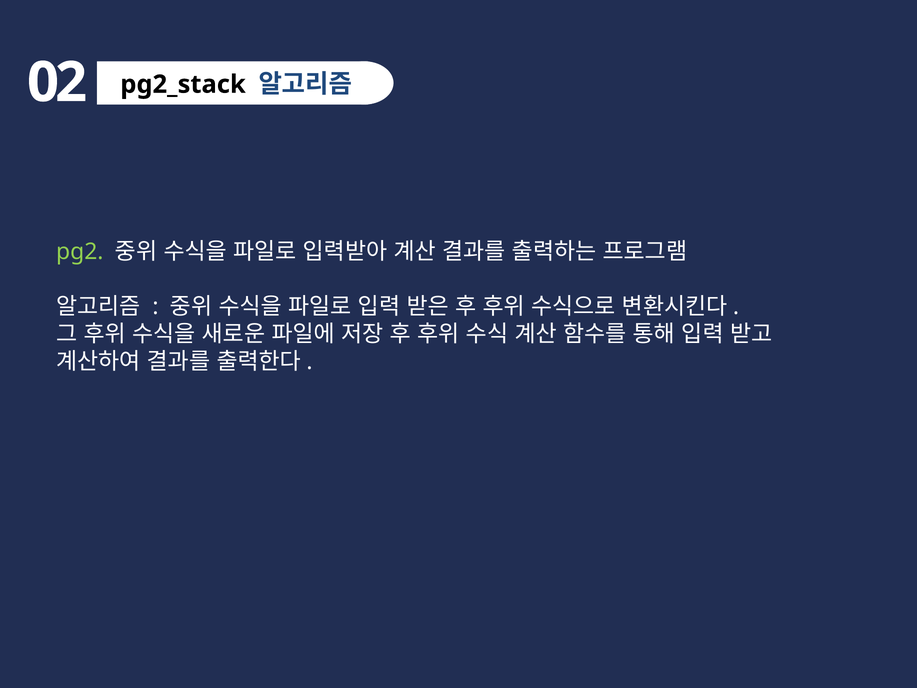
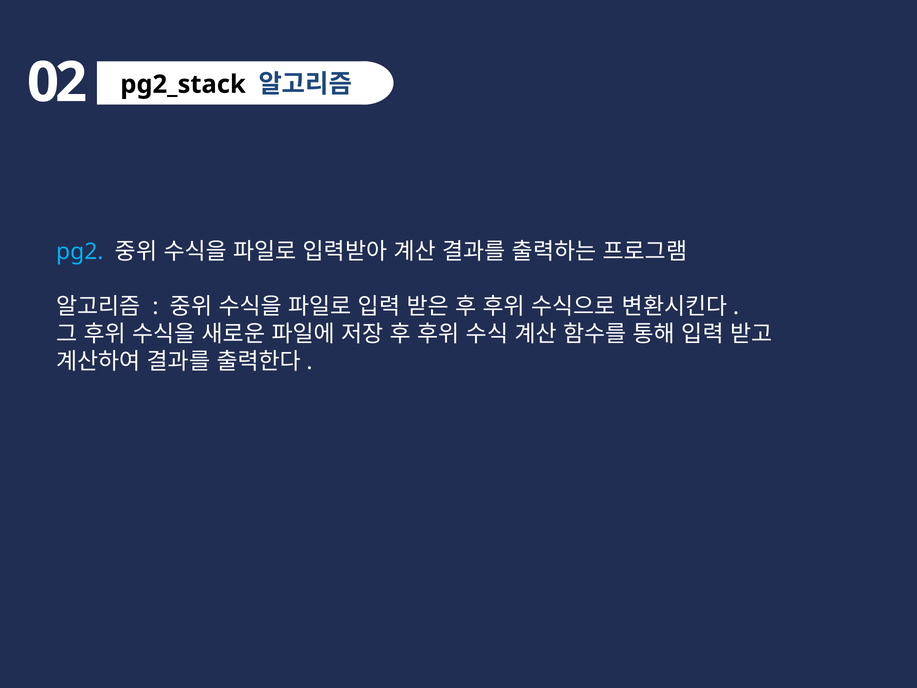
pg2 colour: light green -> light blue (80, 252)
